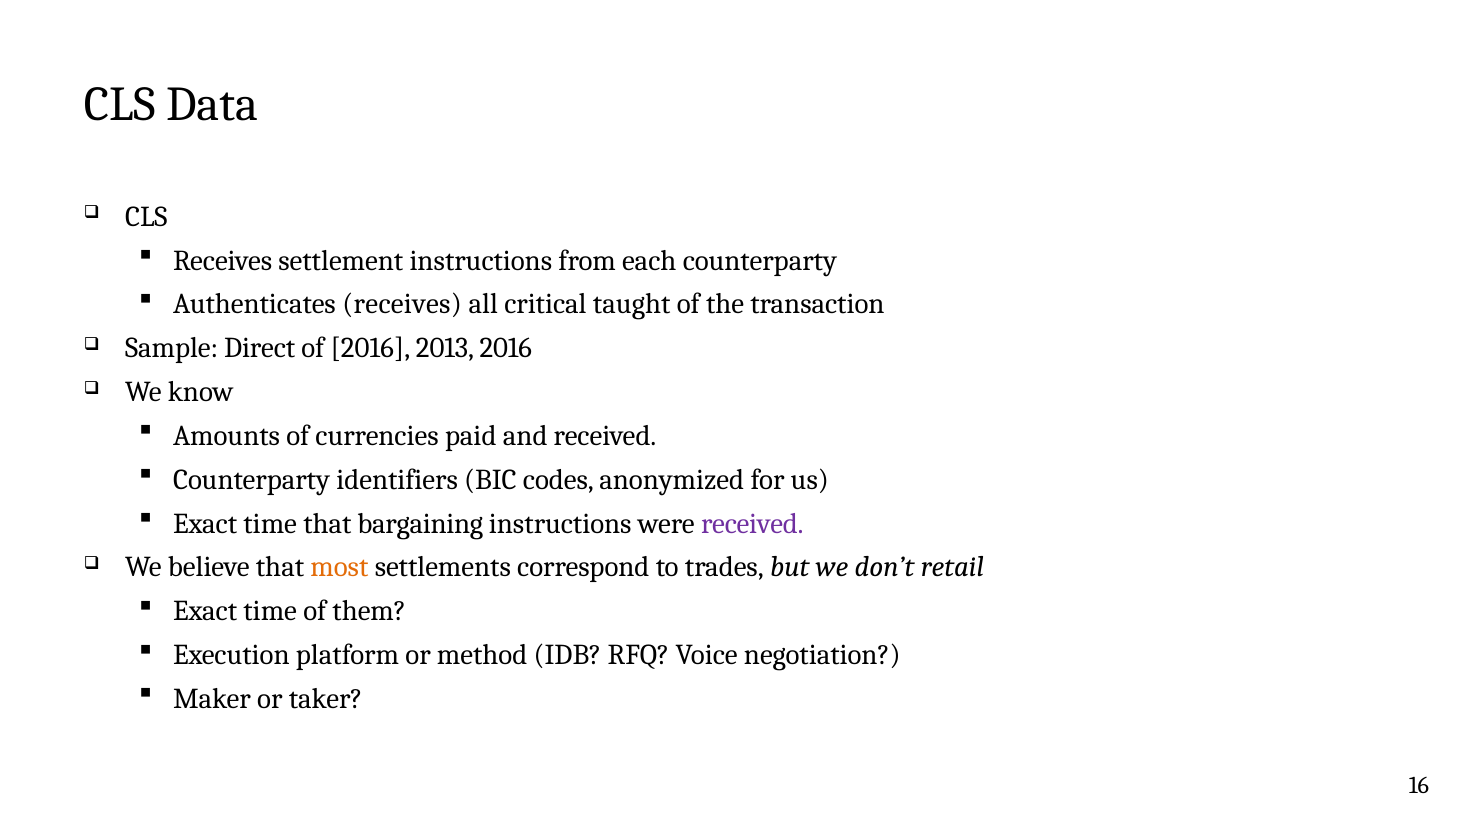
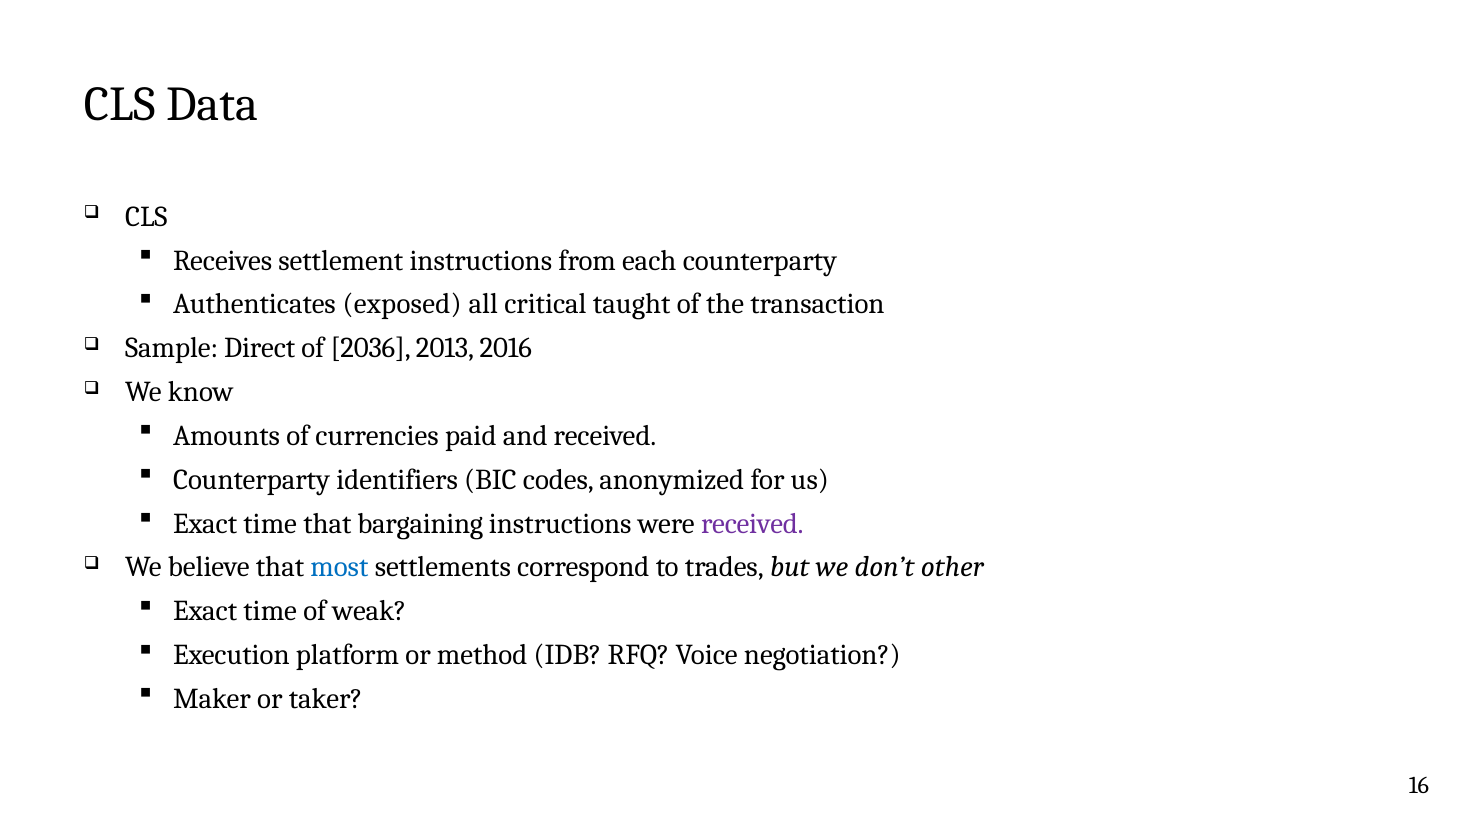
Authenticates receives: receives -> exposed (402, 304)
of 2016: 2016 -> 2036 (371, 348)
most colour: orange -> blue (339, 567)
retail: retail -> other (952, 567)
them: them -> weak (369, 611)
